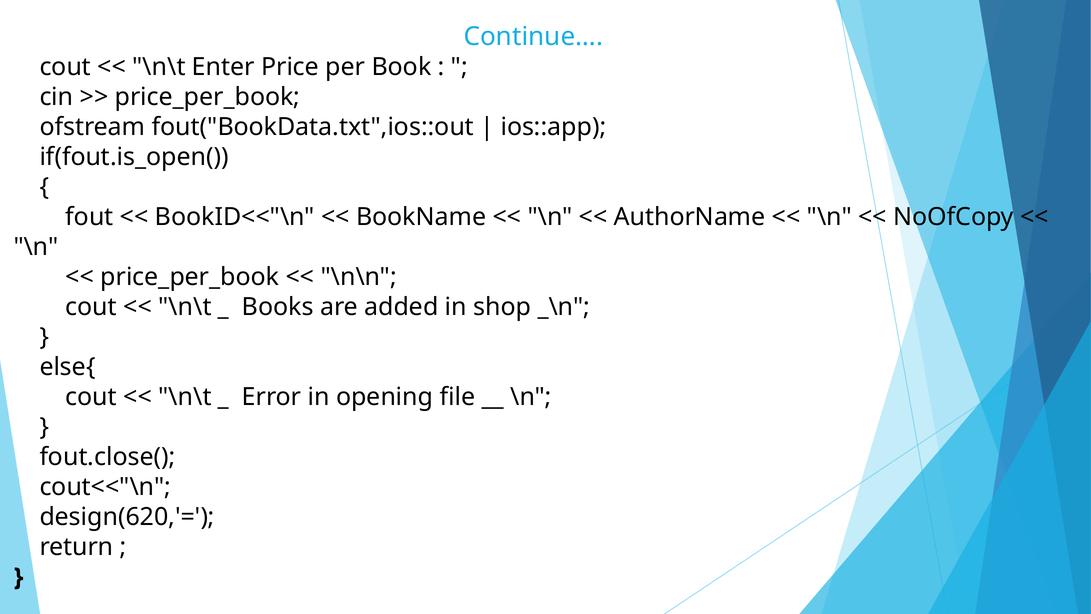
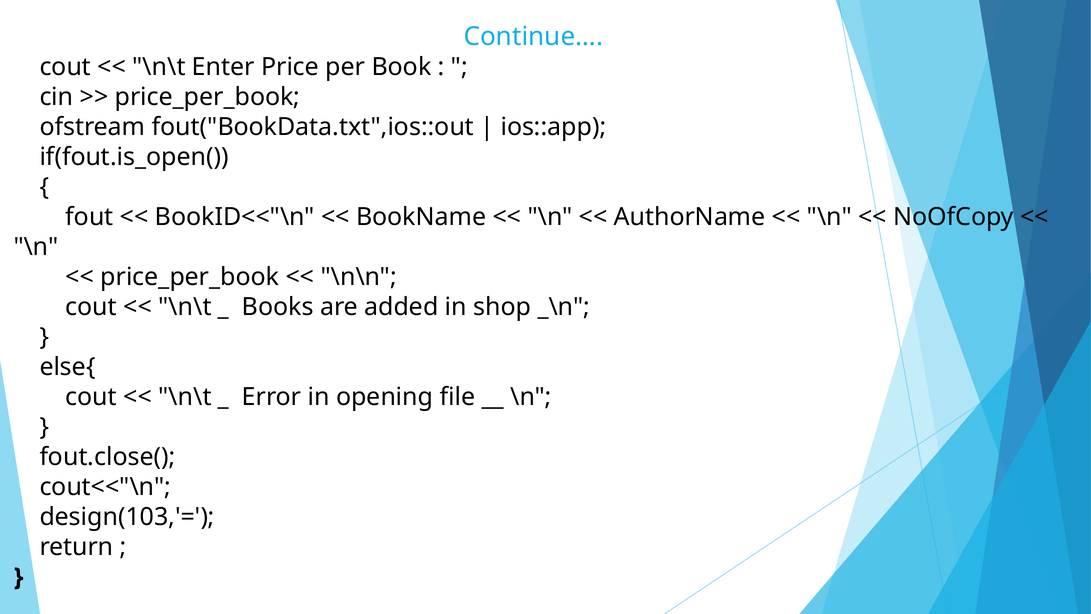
design(620,'=: design(620,'= -> design(103,'= (127, 517)
